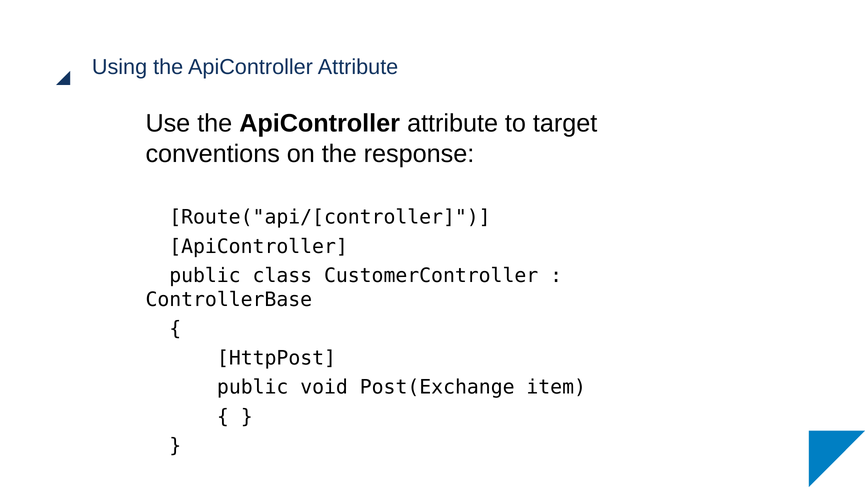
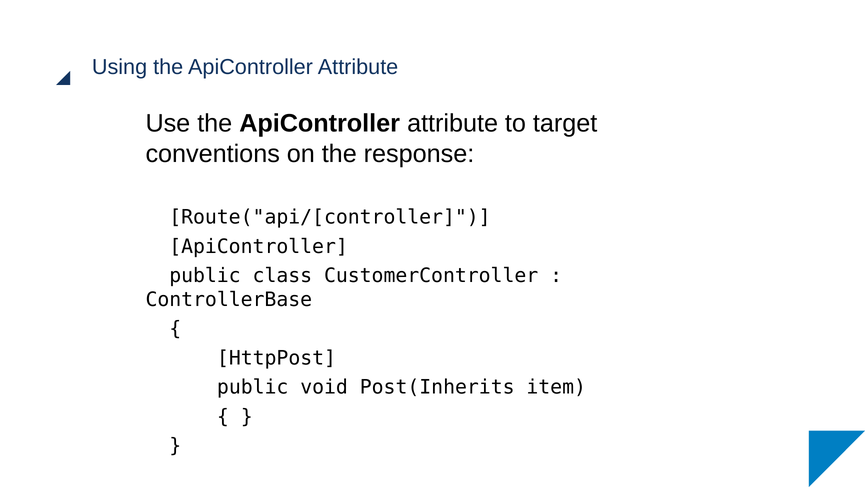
Post(Exchange: Post(Exchange -> Post(Inherits (437, 387)
